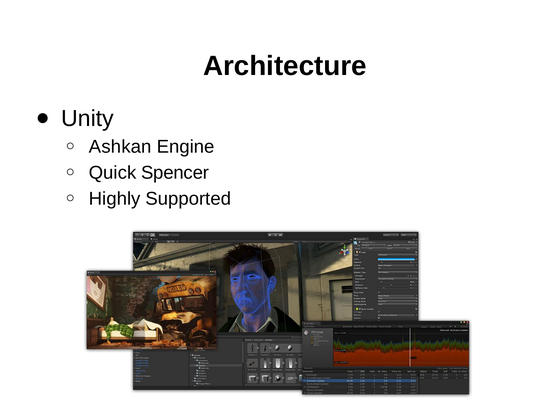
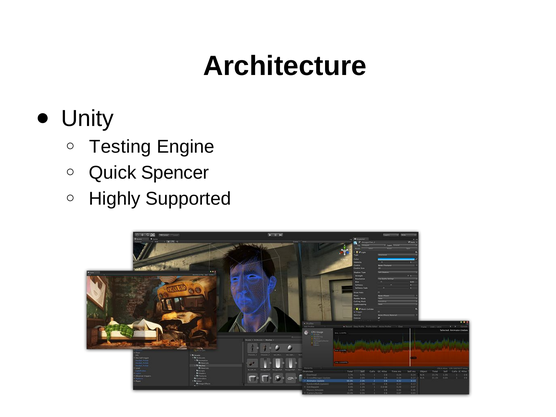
Ashkan: Ashkan -> Testing (120, 147)
